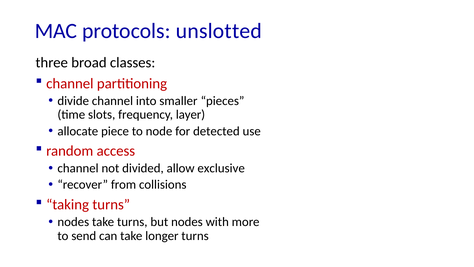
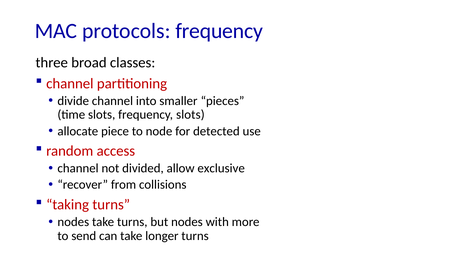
protocols unslotted: unslotted -> frequency (219, 31)
frequency layer: layer -> slots (190, 115)
